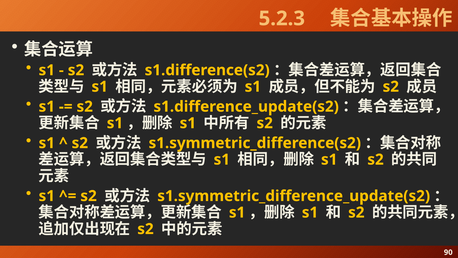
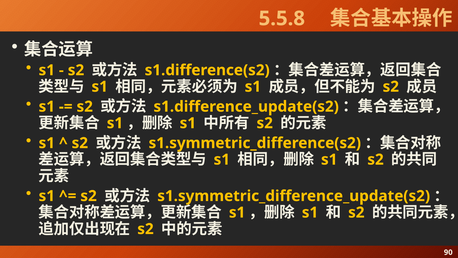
5.2.3: 5.2.3 -> 5.5.8 (282, 18)
